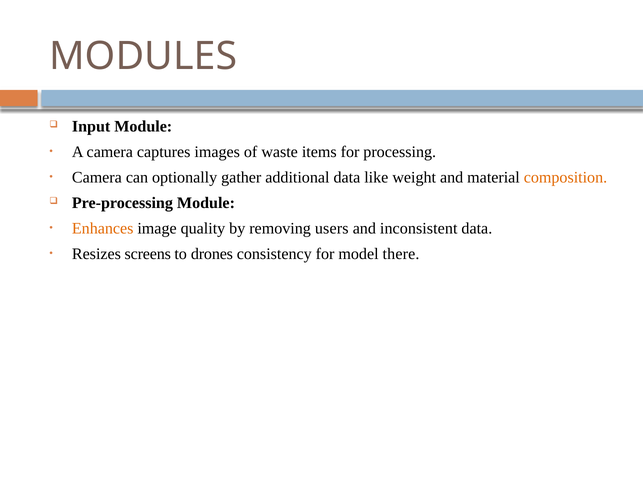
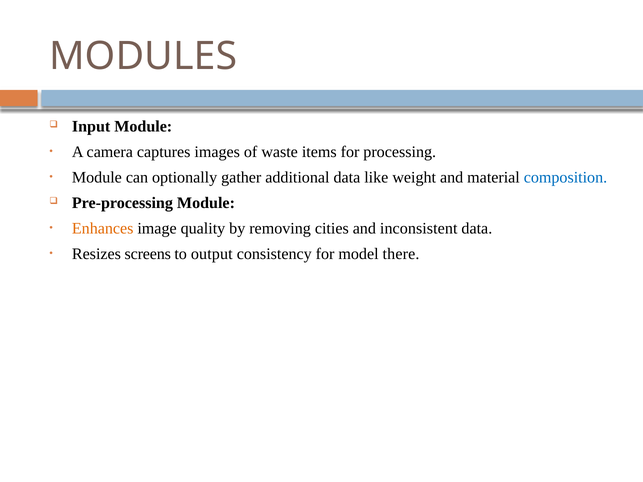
Camera: Camera -> Module (97, 178)
composition colour: orange -> blue (566, 178)
users: users -> cities (332, 229)
drones: drones -> output (212, 254)
